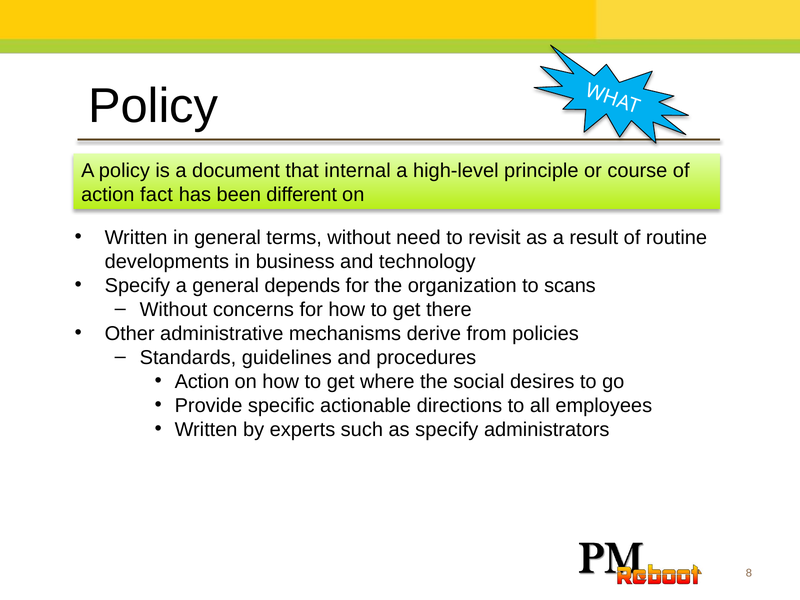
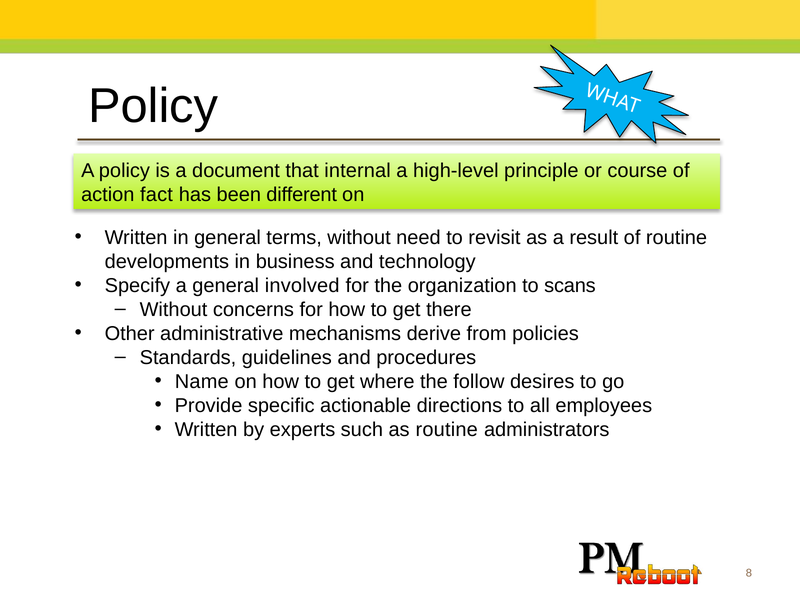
depends: depends -> involved (302, 285)
Action: Action -> Name (202, 381)
social: social -> follow (479, 381)
as specify: specify -> routine (447, 429)
